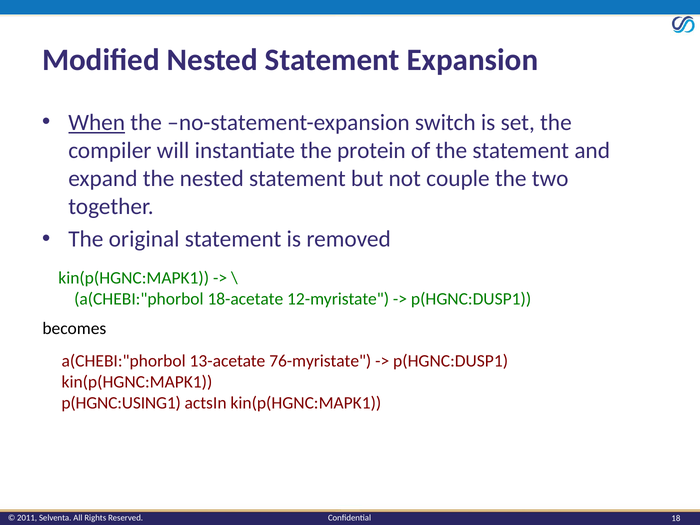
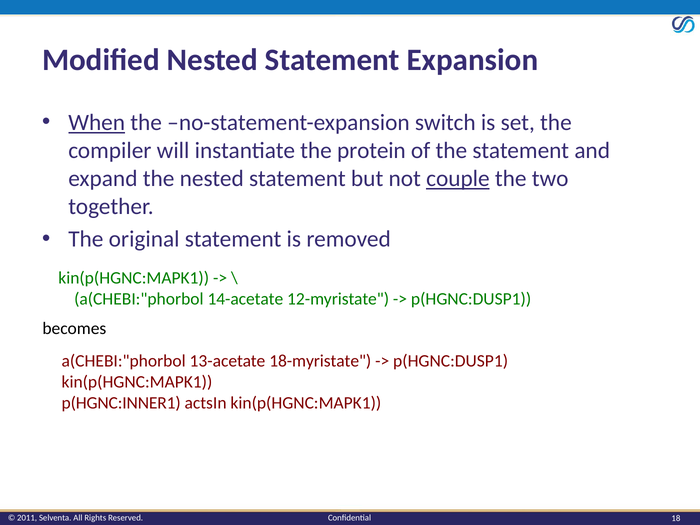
couple underline: none -> present (458, 179)
18-acetate: 18-acetate -> 14-acetate (245, 299)
76-myristate: 76-myristate -> 18-myristate (320, 361)
p(HGNC:USING1: p(HGNC:USING1 -> p(HGNC:INNER1 (121, 403)
